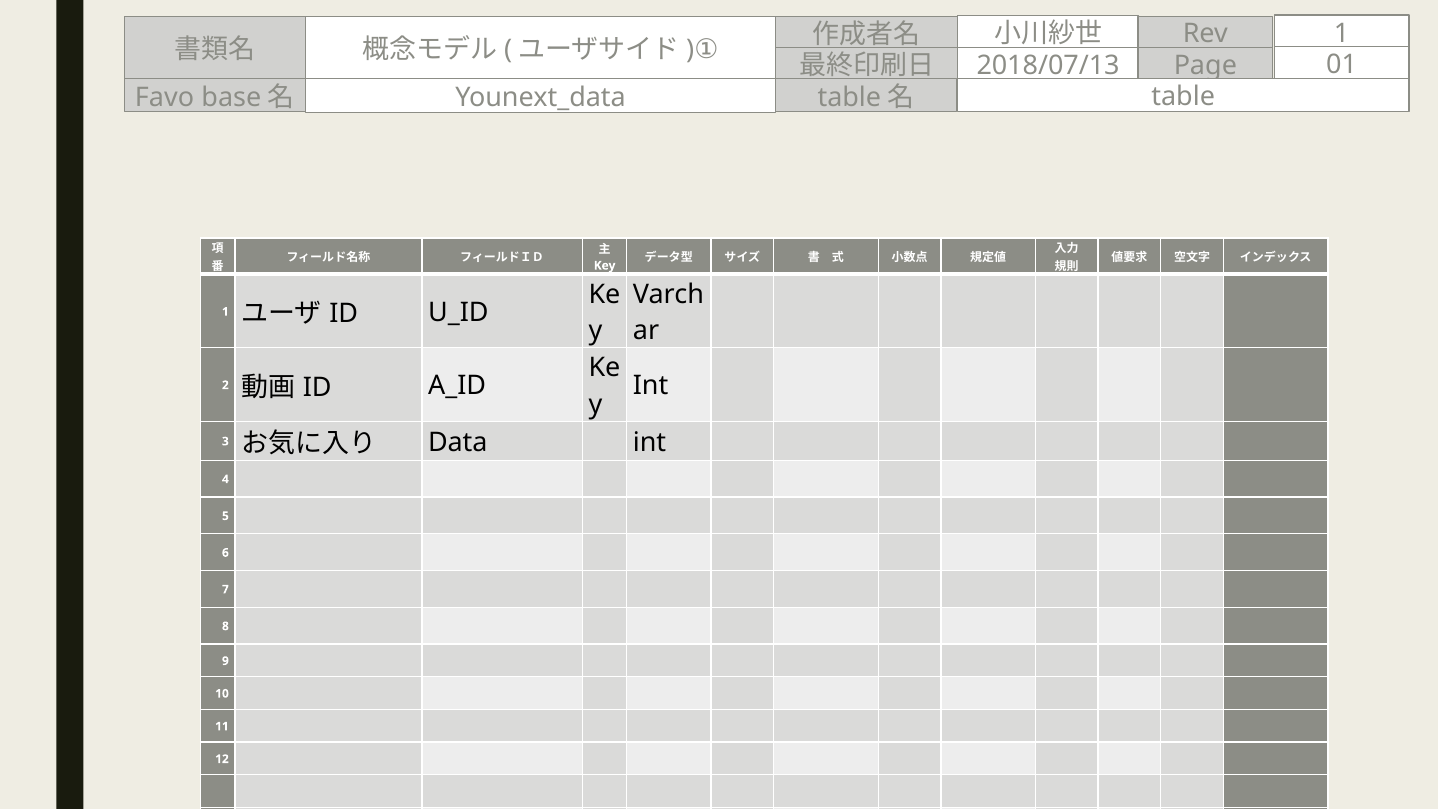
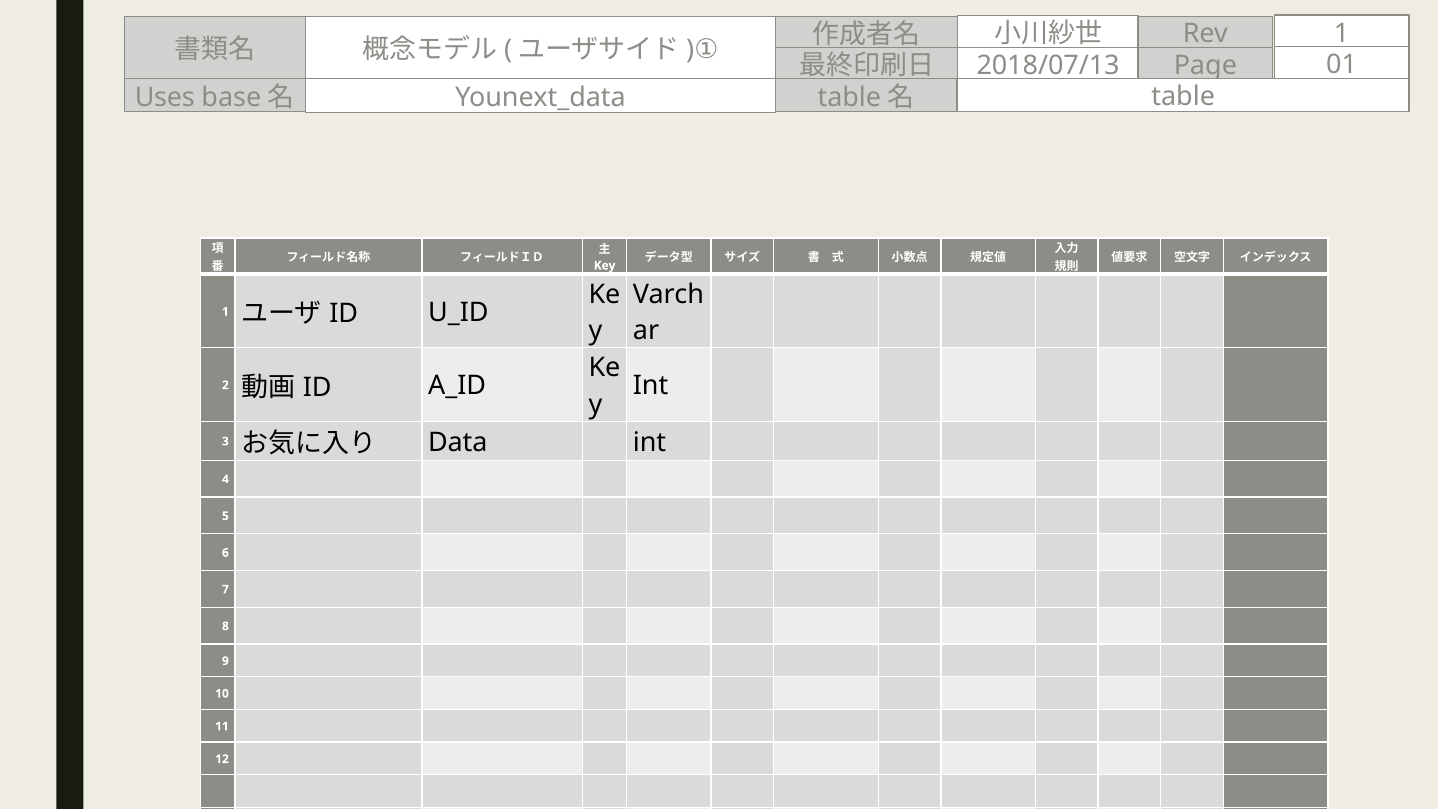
Favo: Favo -> Uses (165, 97)
